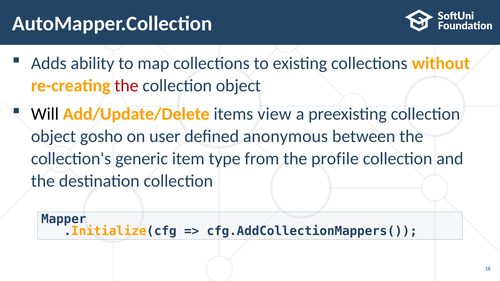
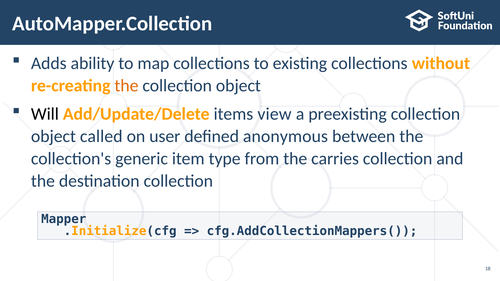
the colour: red -> orange (126, 86)
gosho: gosho -> called (101, 137)
profile: profile -> carries (335, 159)
